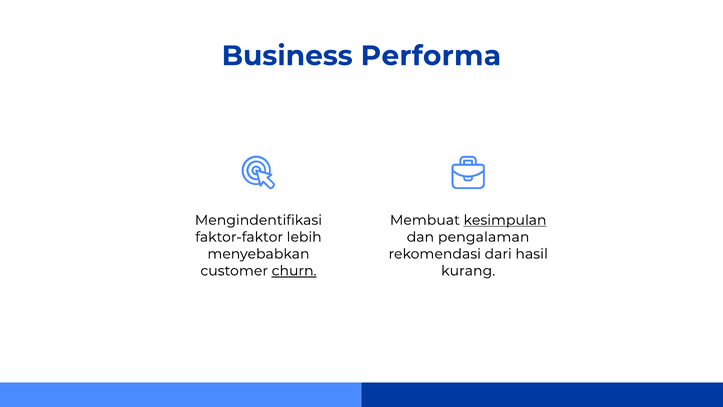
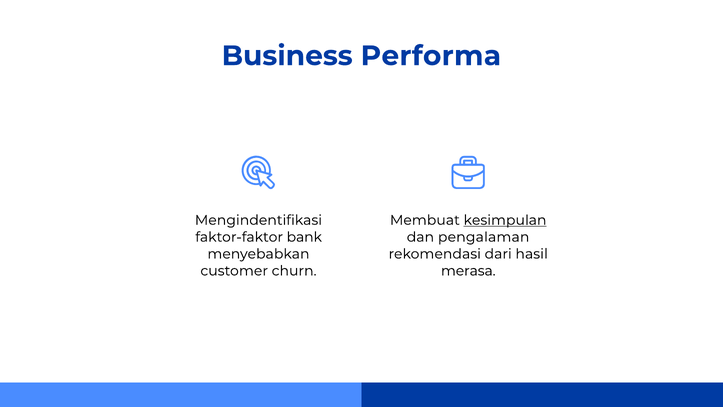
lebih: lebih -> bank (304, 237)
churn underline: present -> none (294, 271)
kurang: kurang -> merasa (468, 271)
